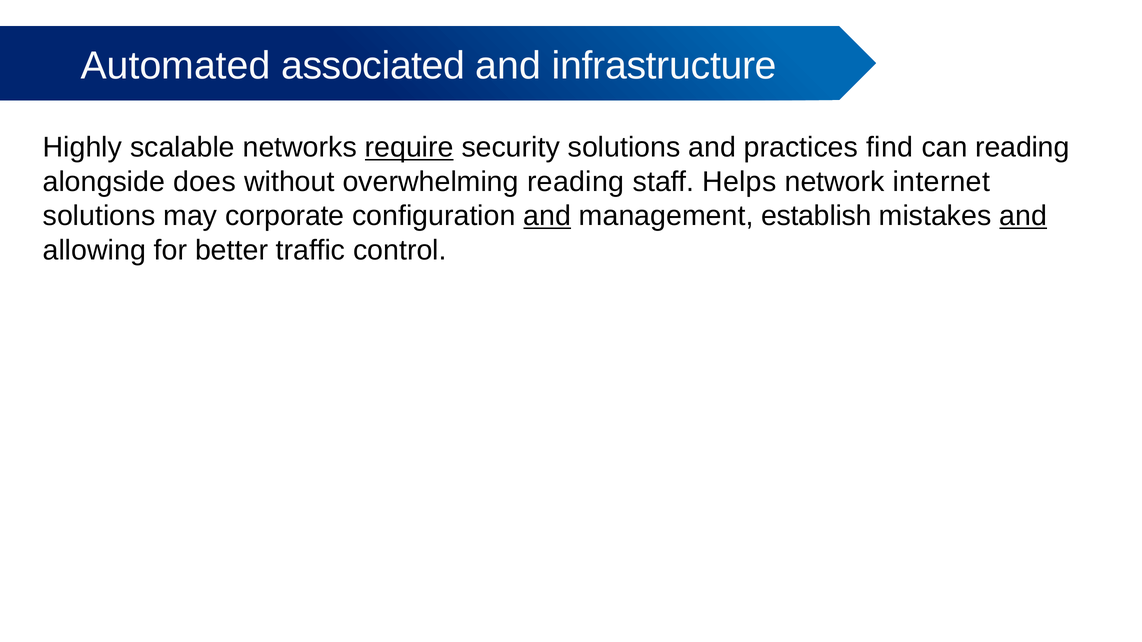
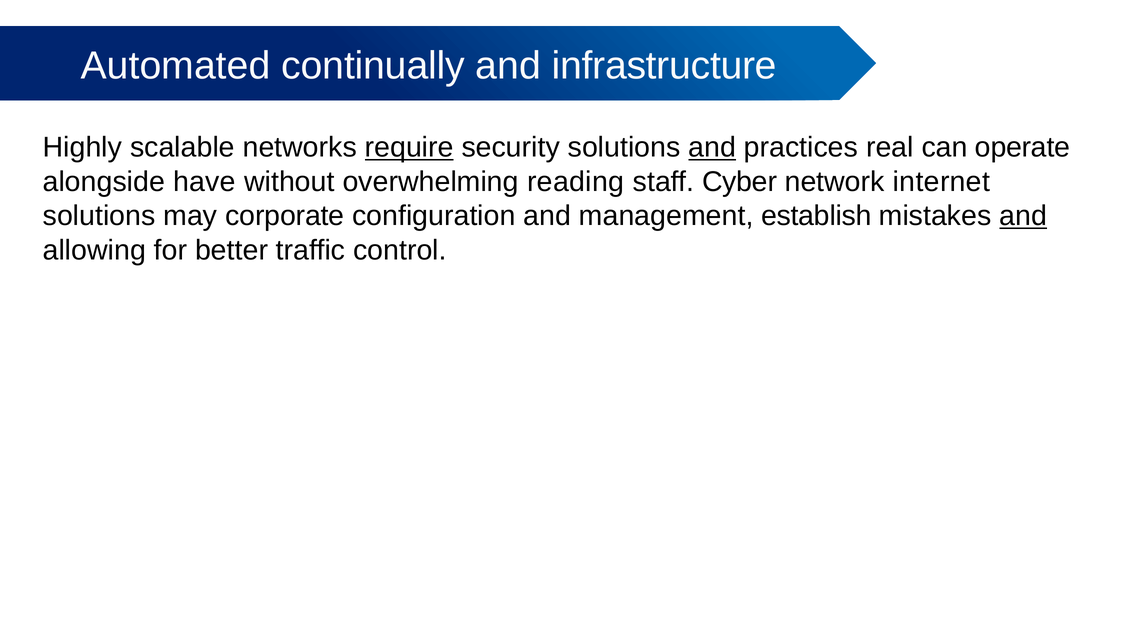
associated: associated -> continually (373, 66)
and underline: none -> present (712, 148)
find: find -> real (890, 148)
can reading: reading -> operate (1022, 148)
does: does -> have (204, 182)
Helps: Helps -> Cyber (740, 182)
and underline: present -> none (547, 216)
